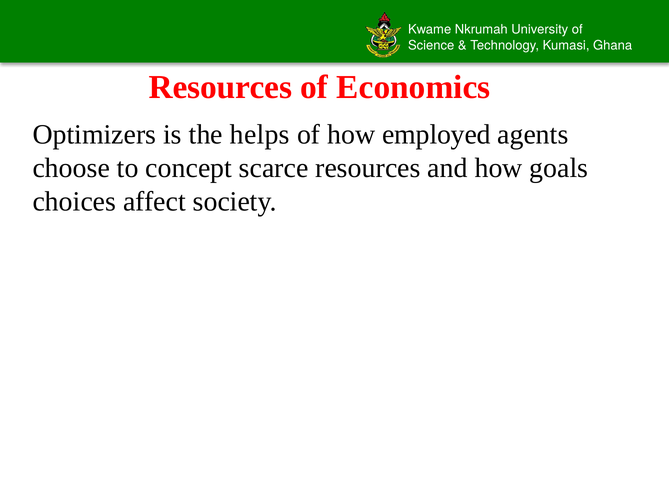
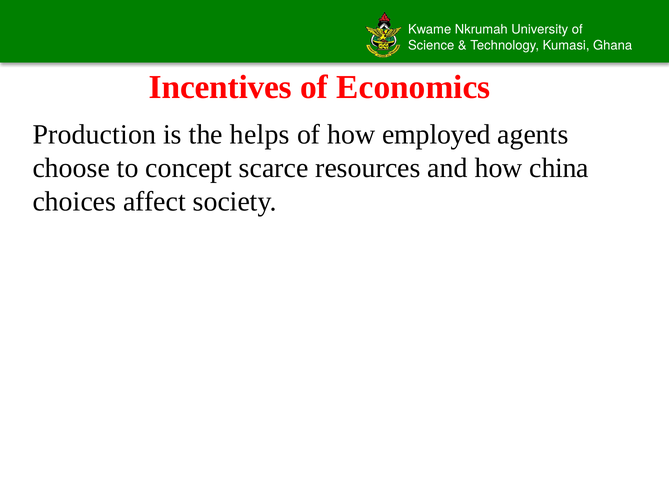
Resources: Resources -> Incentives (220, 87)
Optimizers: Optimizers -> Production (94, 135)
goals: goals -> china (559, 168)
